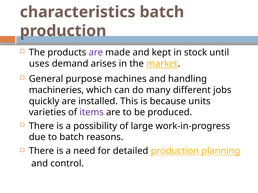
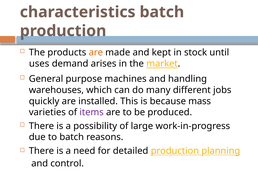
are colour: purple -> orange (96, 53)
machineries: machineries -> warehouses (56, 90)
units: units -> mass (200, 101)
